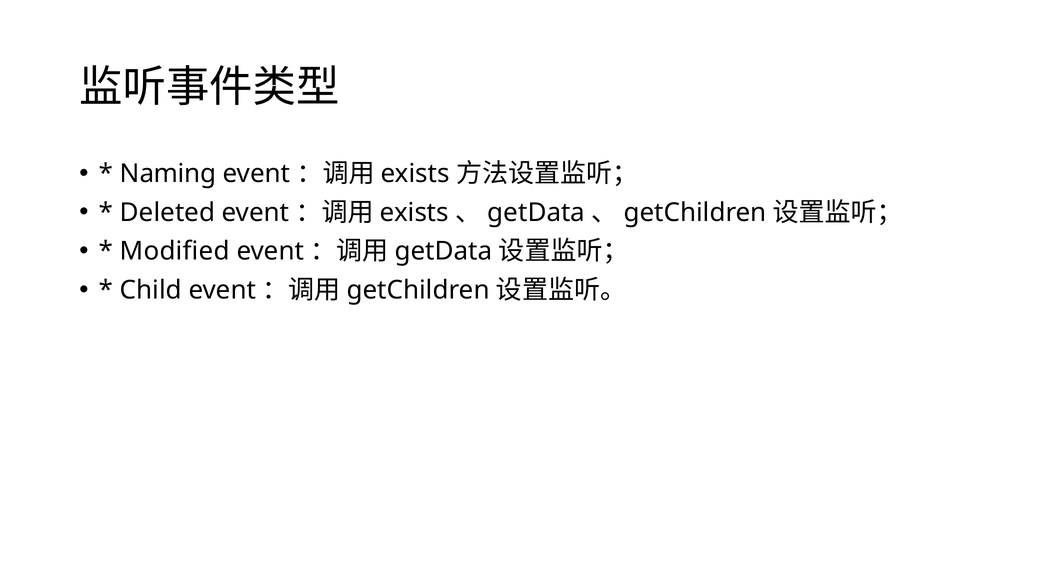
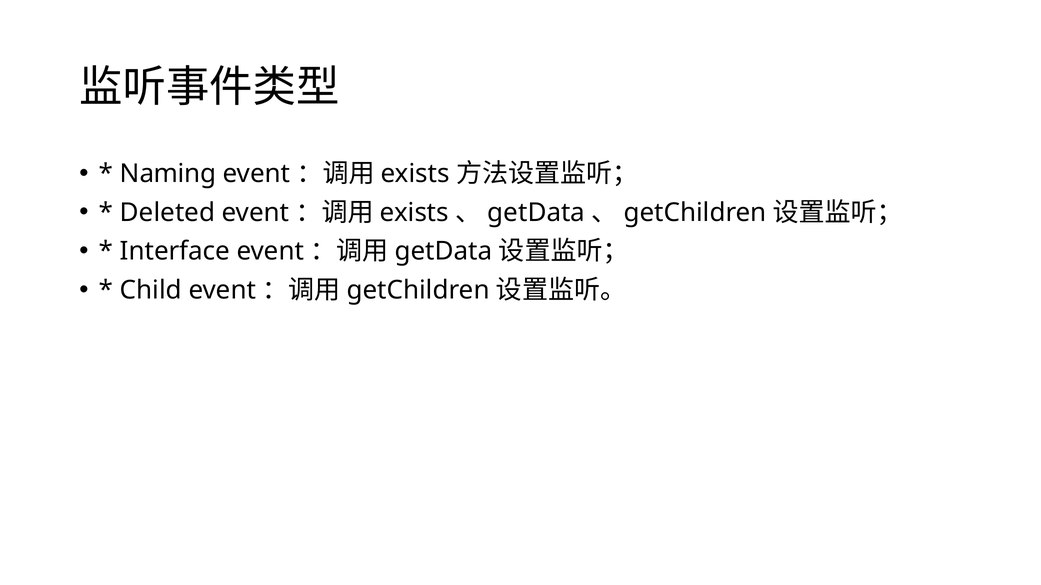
Modified: Modified -> Interface (175, 252)
